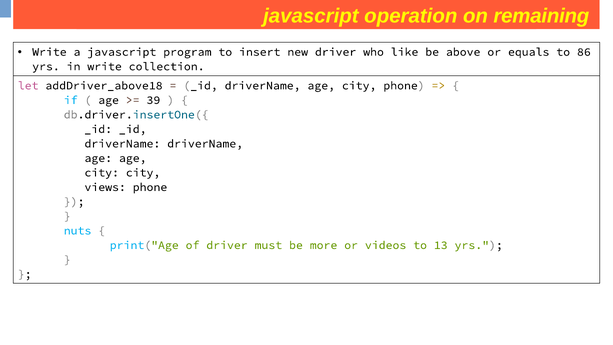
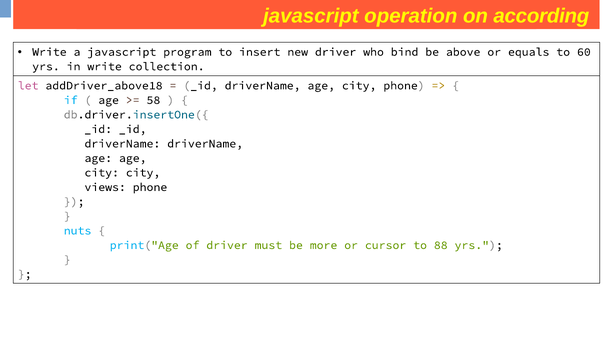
remaining: remaining -> according (541, 16)
like: like -> bind (405, 52)
86: 86 -> 60 (584, 52)
39: 39 -> 58 (153, 100)
videos: videos -> cursor (386, 245)
13: 13 -> 88 (441, 245)
